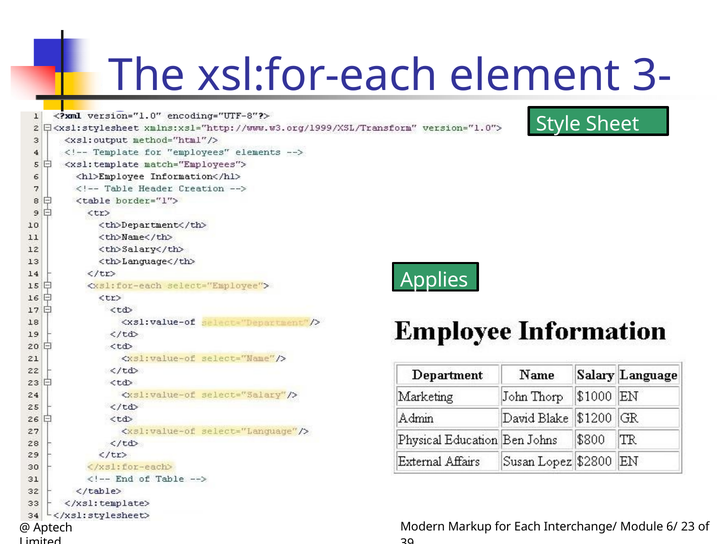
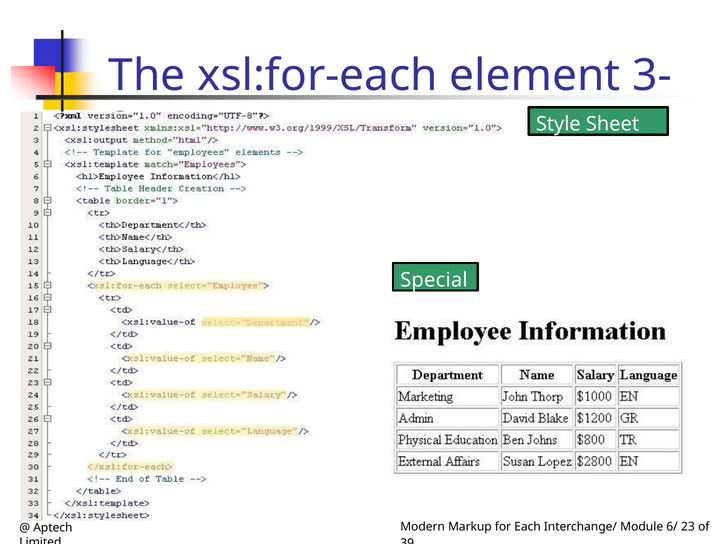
Applies: Applies -> Special (434, 280)
